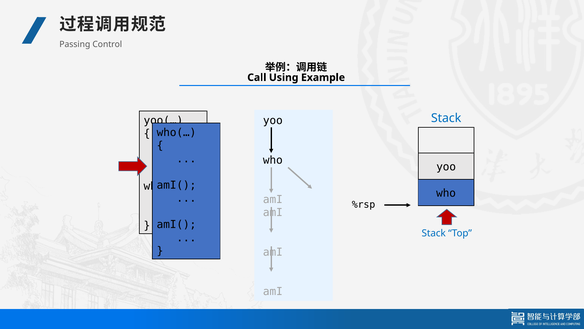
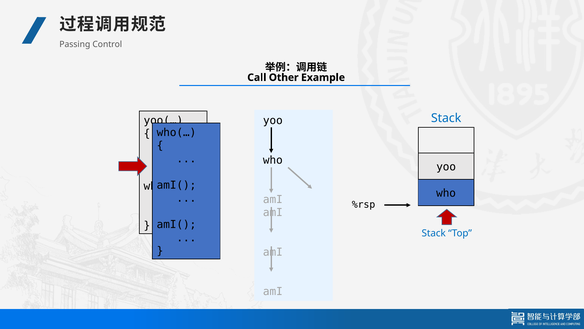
Using: Using -> Other (284, 77)
